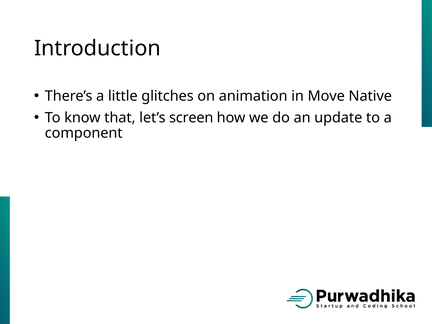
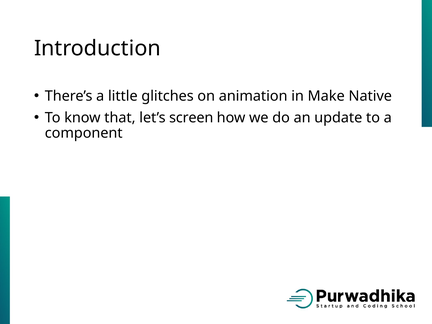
Move: Move -> Make (326, 96)
